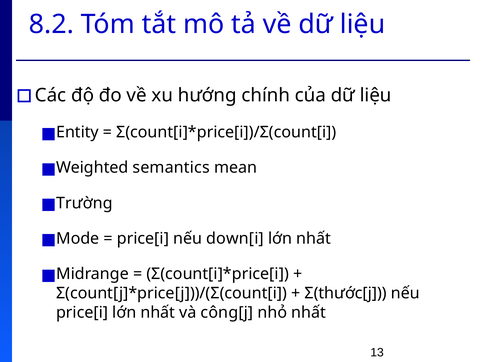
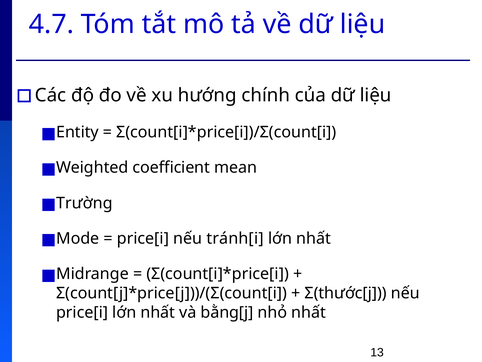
8.2: 8.2 -> 4.7 (51, 24)
semantics: semantics -> coefficient (171, 167)
down[i: down[i -> tránh[i (235, 238)
công[j: công[j -> bằng[j (227, 312)
